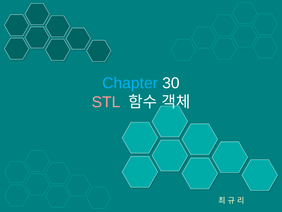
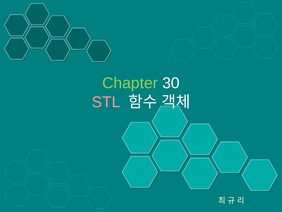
Chapter colour: light blue -> light green (130, 83)
